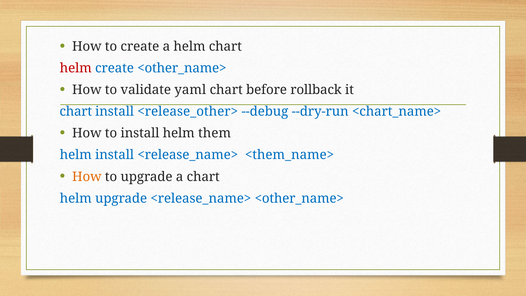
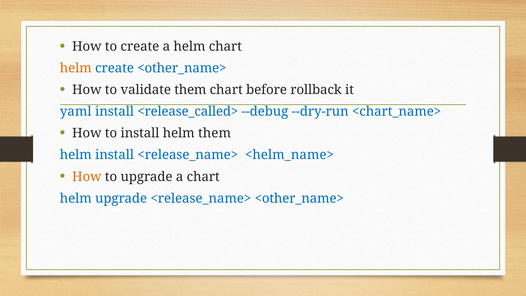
helm colour: red -> orange (76, 68)
validate yaml: yaml -> them (190, 90)
chart: chart -> yaml (76, 112)
<release_other>: <release_other> -> <release_called> (188, 112)
<them_name>: <them_name> -> <helm_name> (289, 155)
